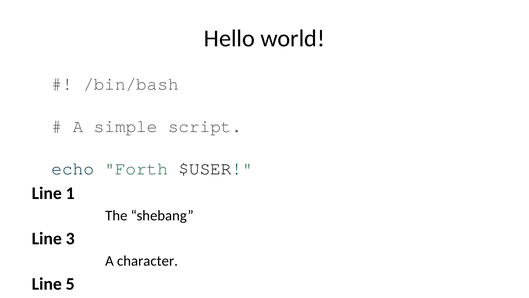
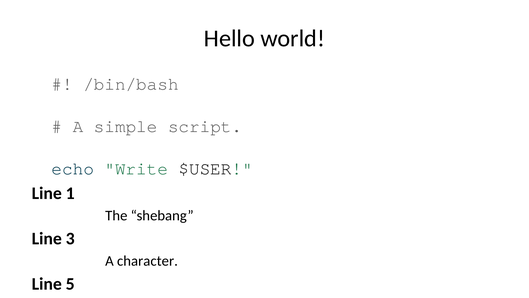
Forth: Forth -> Write (136, 169)
